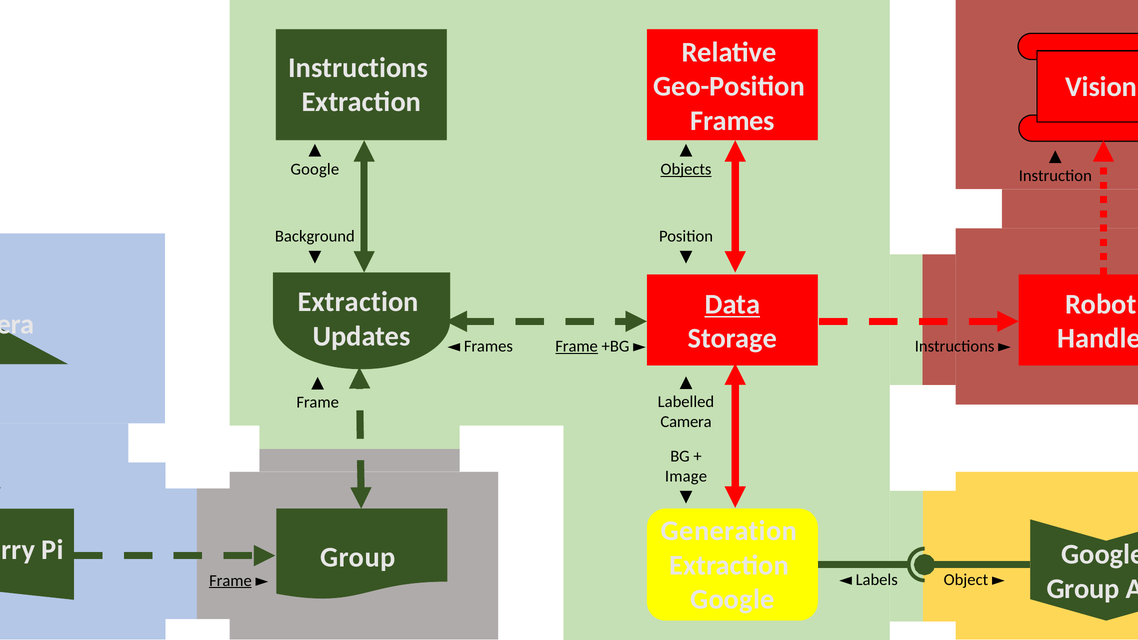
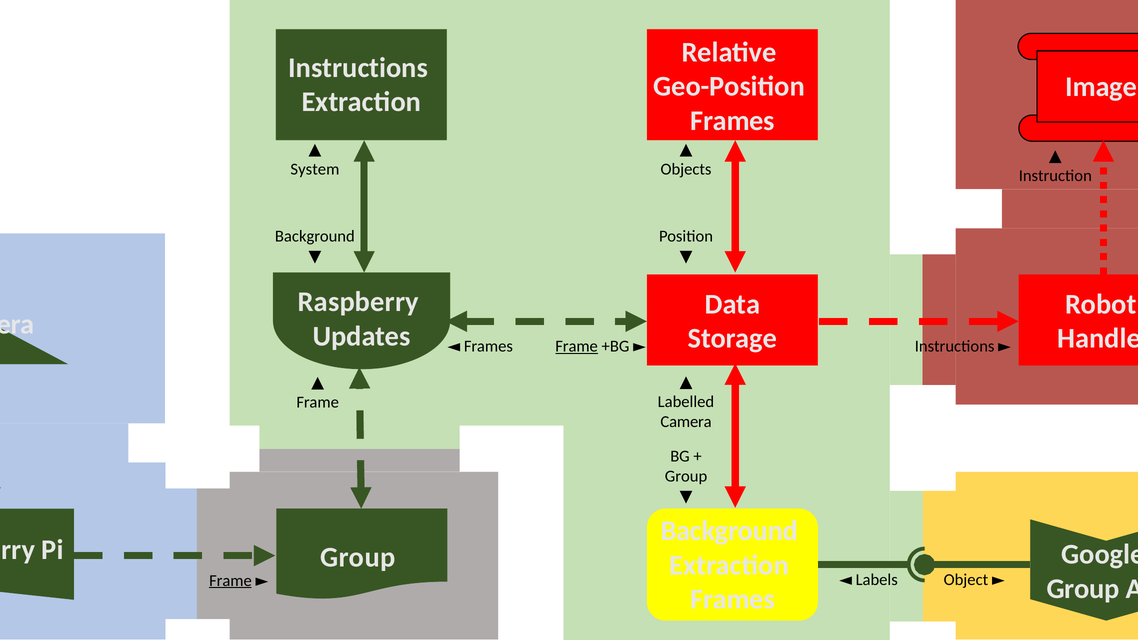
Vision: Vision -> Image (1101, 87)
Google: Google -> System (315, 169)
Objects underline: present -> none (686, 169)
Extraction: Extraction -> Raspberry (358, 302)
Data underline: present -> none (732, 305)
Image: Image -> Group (686, 476)
Generation: Generation -> Background (729, 531)
Google: Google -> Frames (733, 599)
